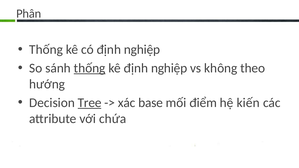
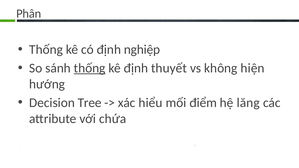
kê định nghiệp: nghiệp -> thuyết (169, 68)
theo: theo -> hiện (253, 68)
Tree underline: present -> none (90, 103)
base: base -> hiểu (150, 103)
kiến: kiến -> lăng (248, 103)
